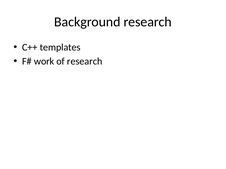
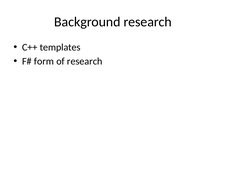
work: work -> form (44, 61)
